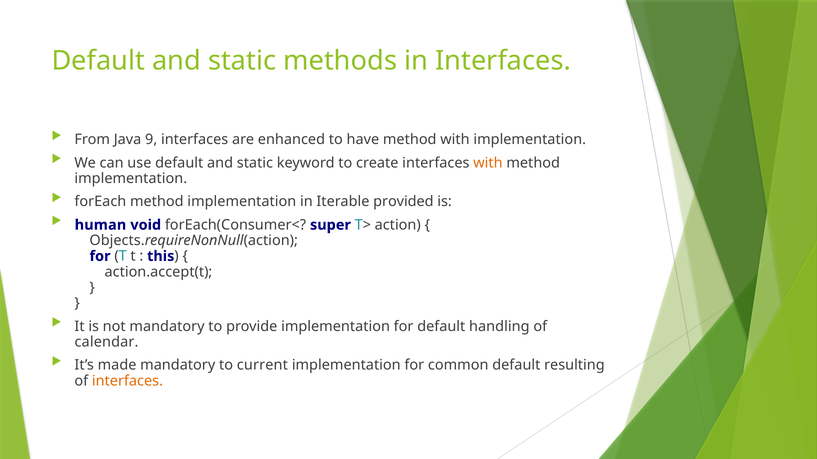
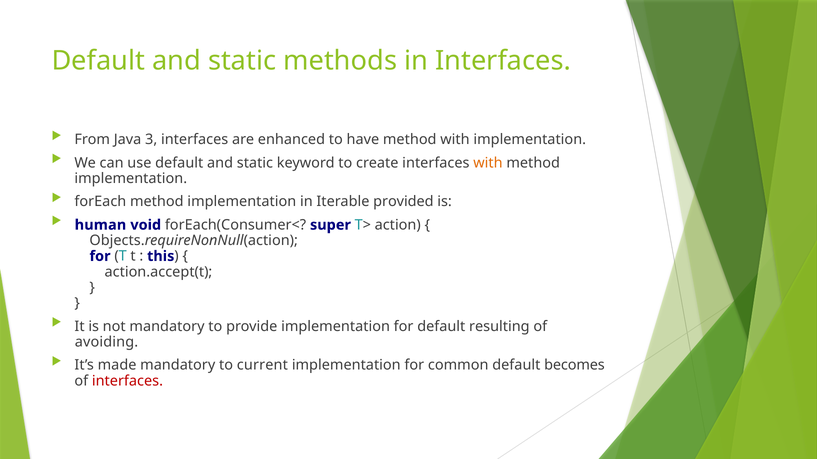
9: 9 -> 3 (151, 140)
handling: handling -> resulting (499, 327)
calendar: calendar -> avoiding (107, 342)
resulting: resulting -> becomes (574, 366)
interfaces colour: orange -> red (127, 381)
